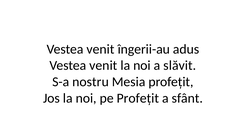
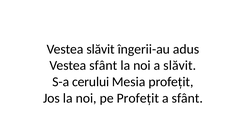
venit: venit -> slăvit (101, 49)
venit: venit -> sfânt (103, 66)
nostru: nostru -> cerului (91, 82)
